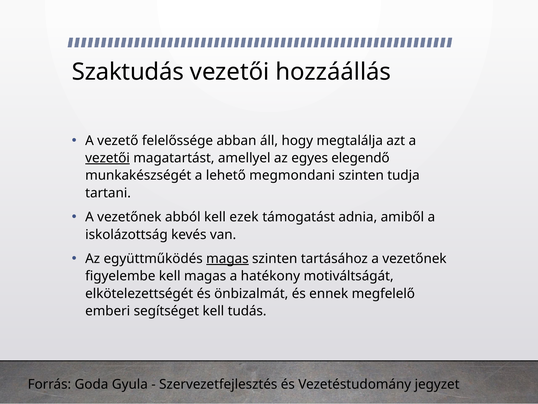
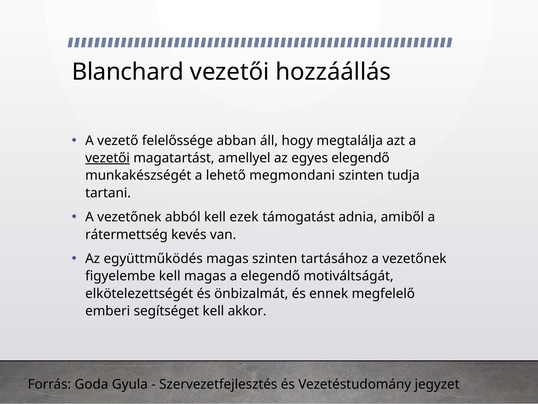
Szaktudás: Szaktudás -> Blanchard (128, 72)
iskolázottság: iskolázottság -> rátermettség (126, 234)
magas underline: present -> none (227, 258)
a hatékony: hatékony -> elegendő (270, 276)
tudás: tudás -> akkor (247, 311)
